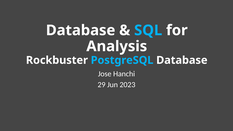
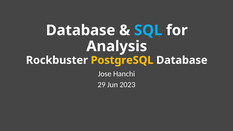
PostgreSQL colour: light blue -> yellow (122, 60)
